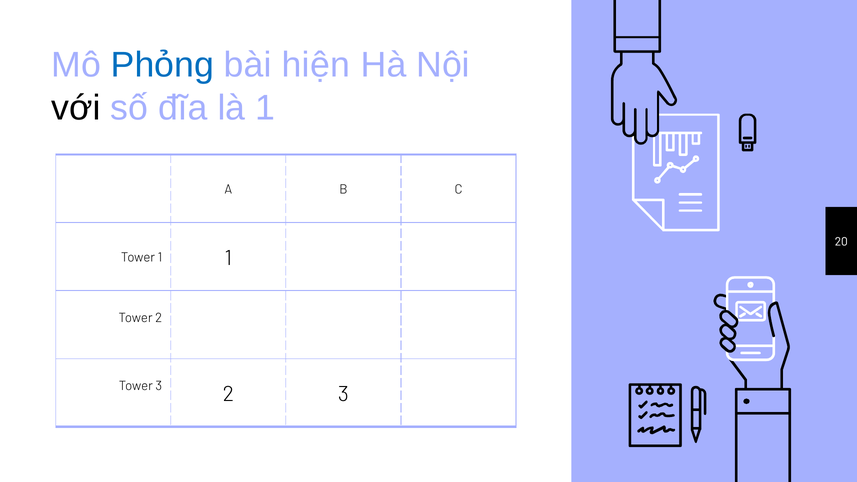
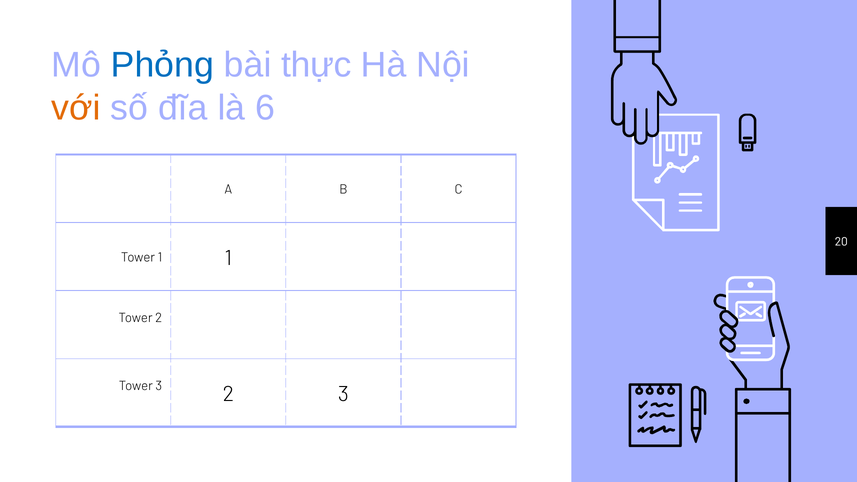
hiện: hiện -> thực (316, 65)
với colour: black -> orange (76, 108)
là 1: 1 -> 6 (265, 108)
